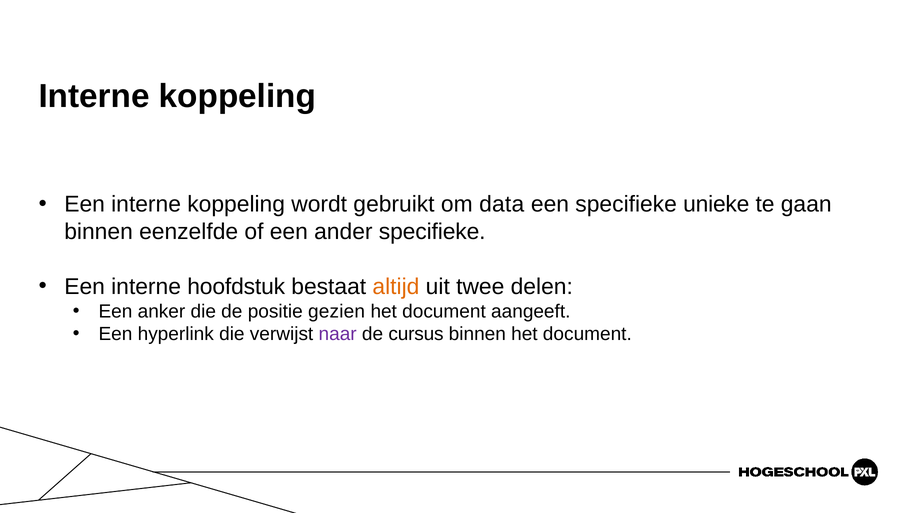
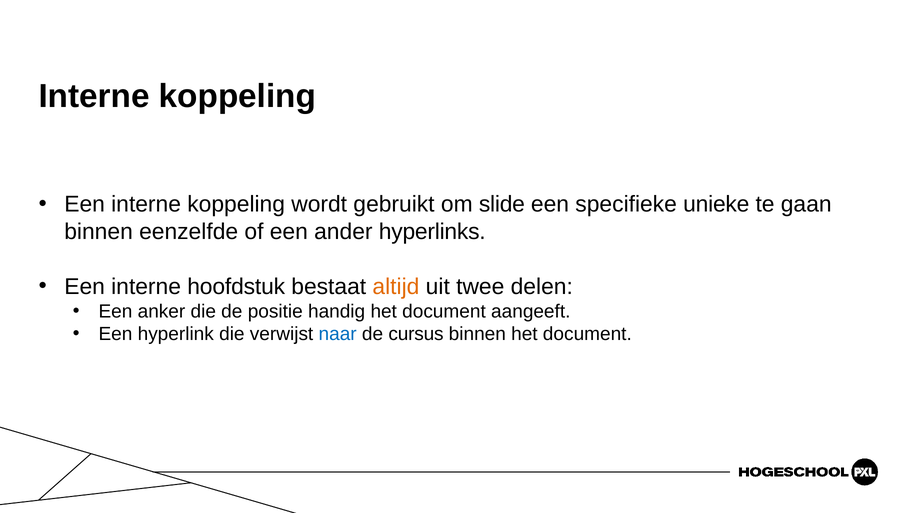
data: data -> slide (502, 205)
ander specifieke: specifieke -> hyperlinks (432, 232)
gezien: gezien -> handig (337, 312)
naar colour: purple -> blue (338, 335)
